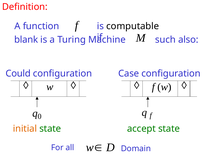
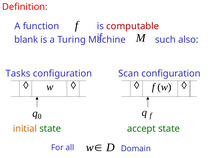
computable colour: black -> red (133, 26)
Could: Could -> Tasks (18, 74)
Case: Case -> Scan (129, 74)
